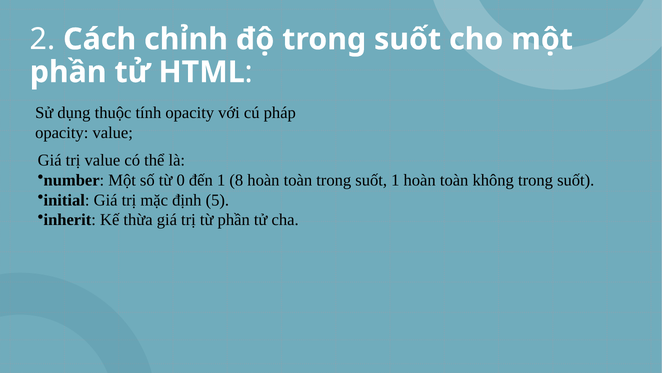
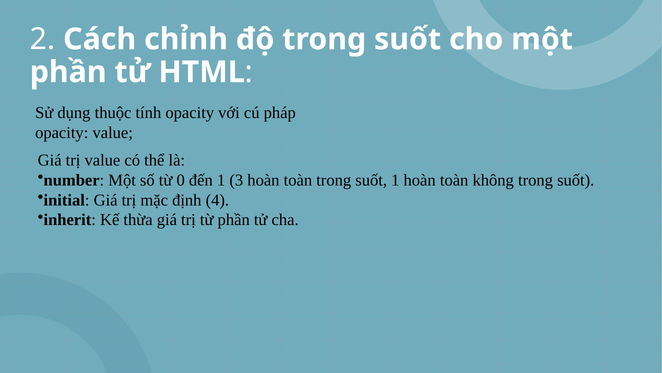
8: 8 -> 3 (236, 180)
5: 5 -> 4 (217, 200)
